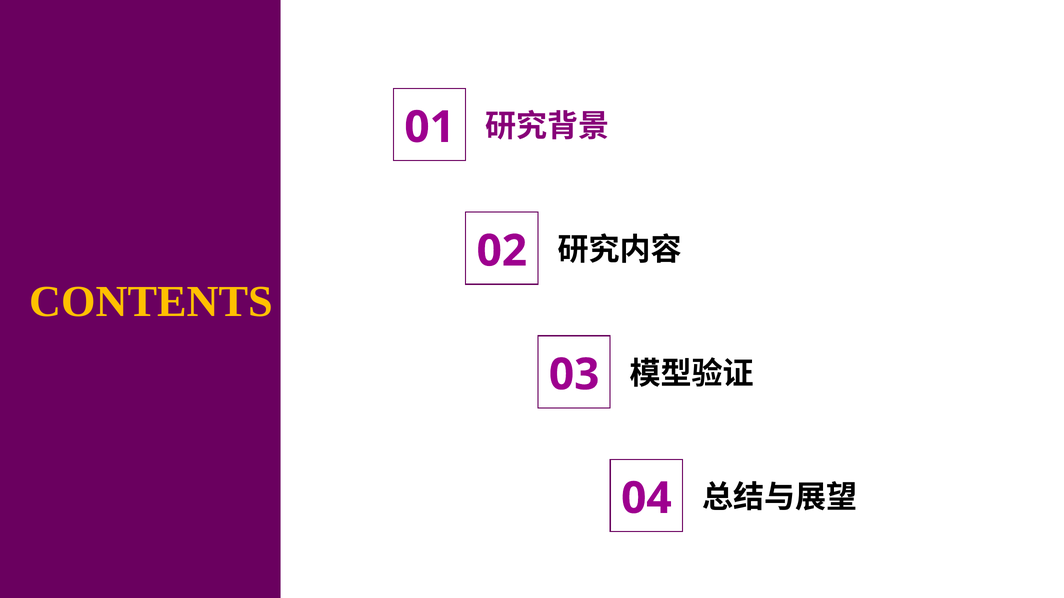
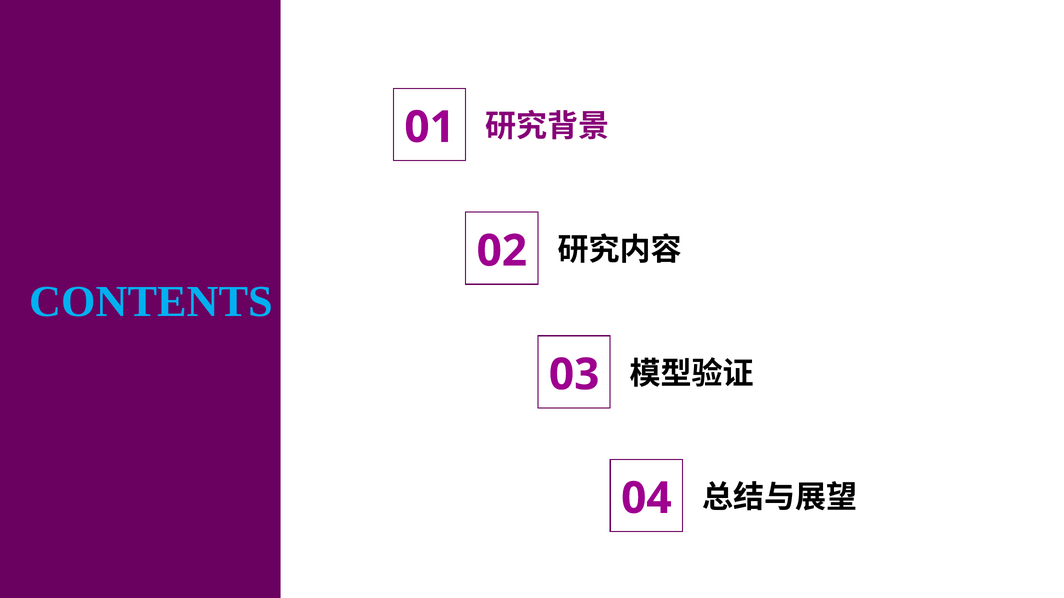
CONTENTS colour: yellow -> light blue (151, 302)
